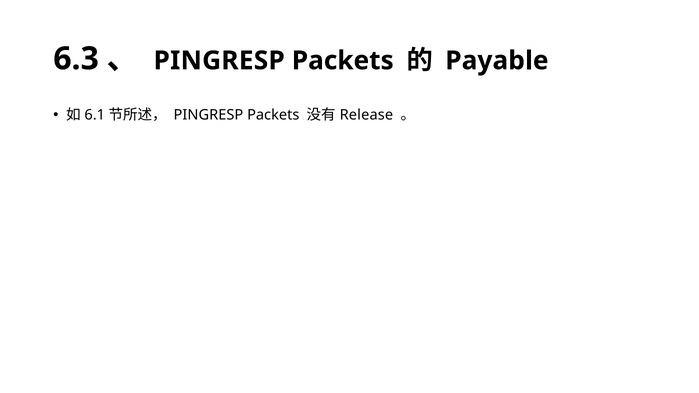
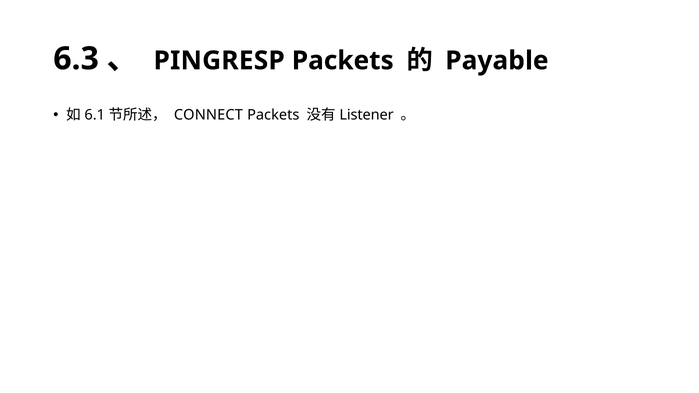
PINGRESP: PINGRESP -> CONNECT (208, 115)
Release: Release -> Listener (367, 115)
